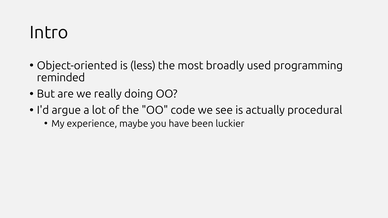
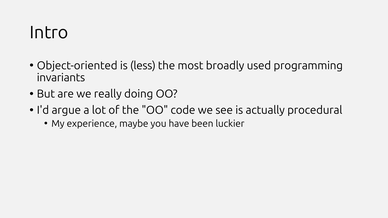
reminded: reminded -> invariants (61, 78)
